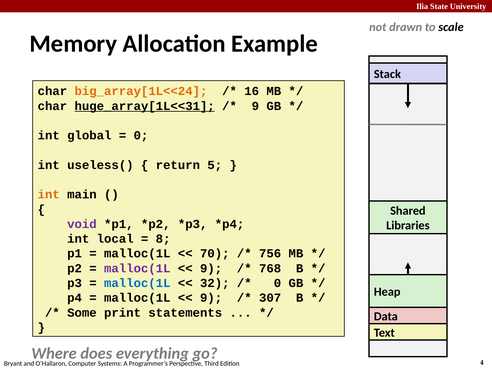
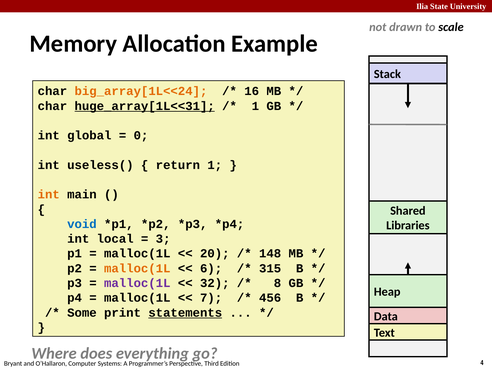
9: 9 -> 1 (255, 106)
return 5: 5 -> 1 (215, 165)
void colour: purple -> blue (82, 224)
8: 8 -> 3 (163, 239)
70: 70 -> 20 (215, 254)
756: 756 -> 148 (270, 254)
malloc(1L colour: purple -> orange (137, 268)
9: 9 -> 6 (211, 268)
768: 768 -> 315 (270, 268)
malloc(1L colour: blue -> purple (137, 283)
0: 0 -> 8 (278, 283)
9: 9 -> 7 (211, 298)
307: 307 -> 456 (270, 298)
statements underline: none -> present (185, 313)
